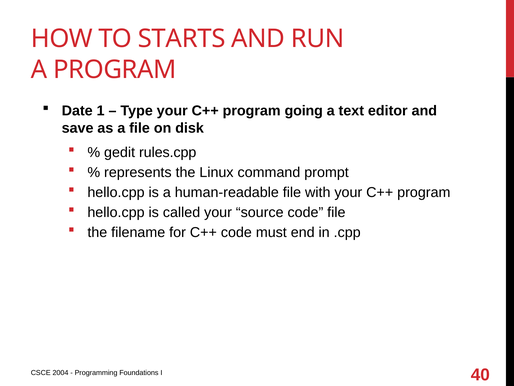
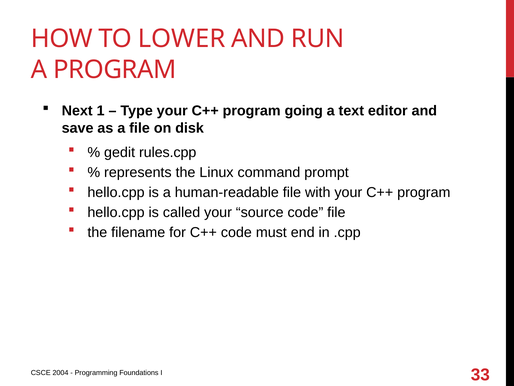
STARTS: STARTS -> LOWER (182, 39)
Date: Date -> Next (77, 111)
40: 40 -> 33 (480, 374)
